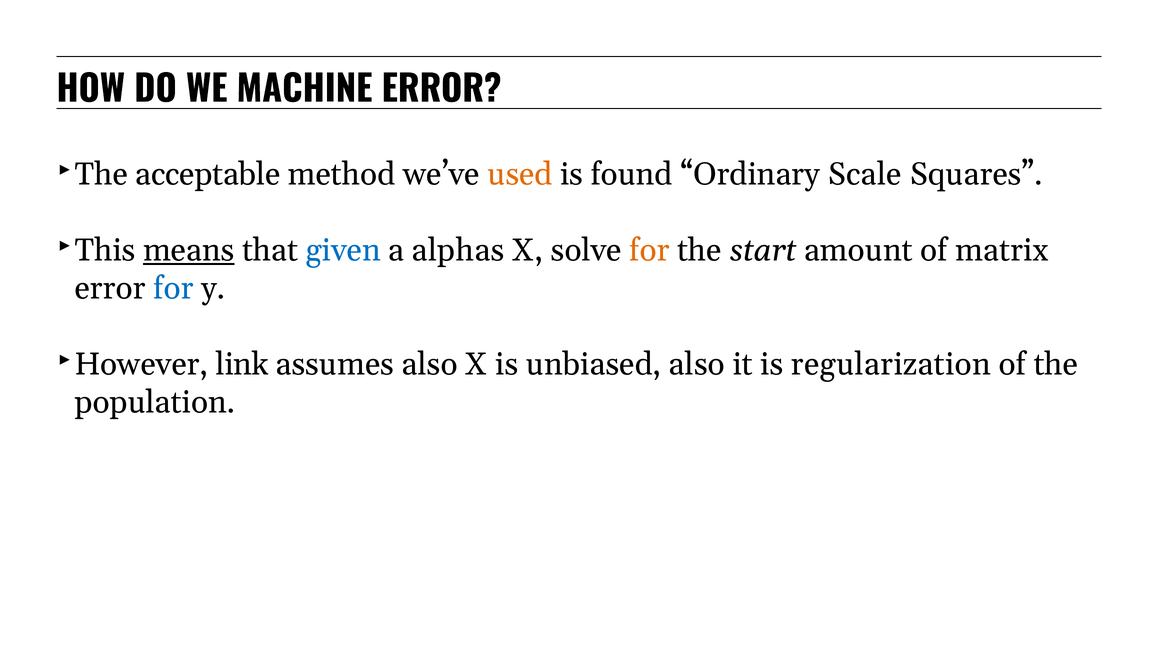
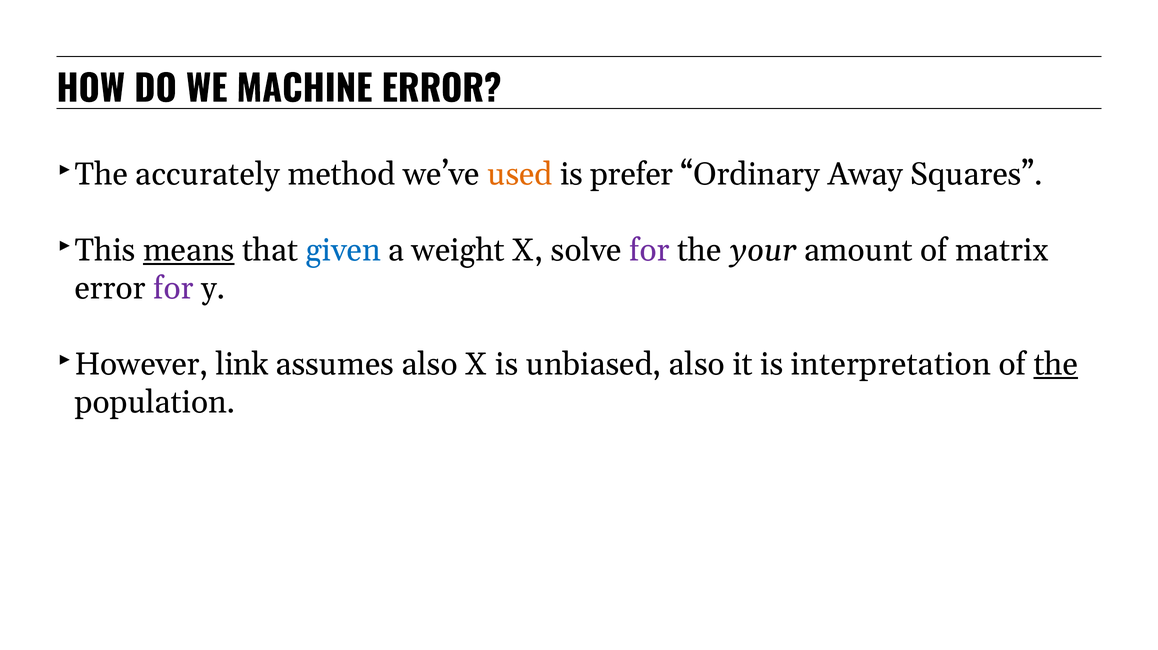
acceptable: acceptable -> accurately (208, 174)
found: found -> prefer (632, 174)
Scale: Scale -> Away (865, 174)
alphas: alphas -> weight (458, 250)
for colour: orange -> purple (649, 250)
start: start -> your (763, 250)
for colour: blue -> purple (173, 288)
regularization: regularization -> interpretation (891, 364)
the underline: none -> present (1056, 364)
